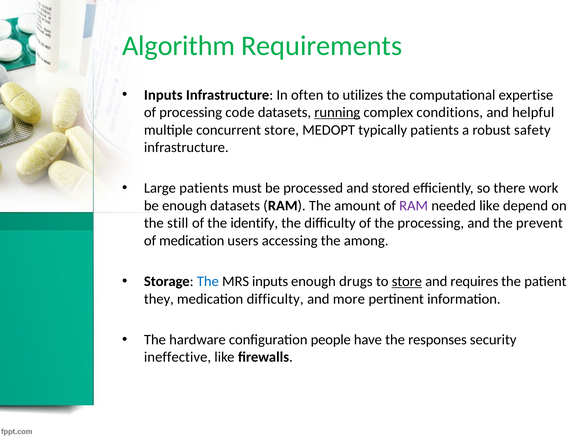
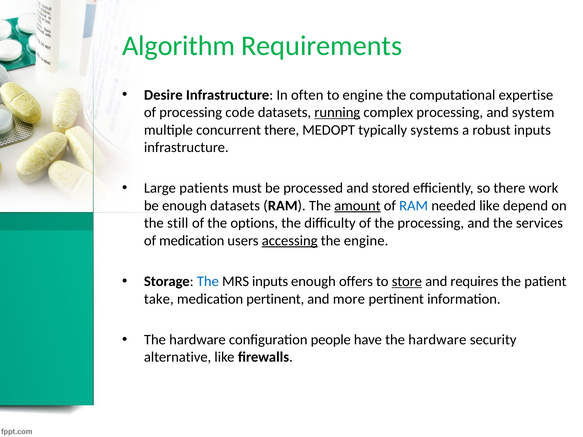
Inputs: Inputs -> Desire (163, 95)
to utilizes: utilizes -> engine (363, 95)
complex conditions: conditions -> processing (450, 112)
helpful: helpful -> system (533, 112)
concurrent store: store -> there (282, 130)
typically patients: patients -> systems (435, 130)
robust safety: safety -> inputs (532, 130)
amount underline: none -> present (357, 206)
RAM colour: purple -> blue (414, 206)
identify: identify -> options (254, 223)
prevent: prevent -> services (539, 223)
accessing underline: none -> present (290, 241)
the among: among -> engine (366, 241)
drugs: drugs -> offers (356, 282)
they: they -> take (159, 299)
medication difficulty: difficulty -> pertinent (275, 299)
have the responses: responses -> hardware (437, 340)
ineffective: ineffective -> alternative (178, 357)
